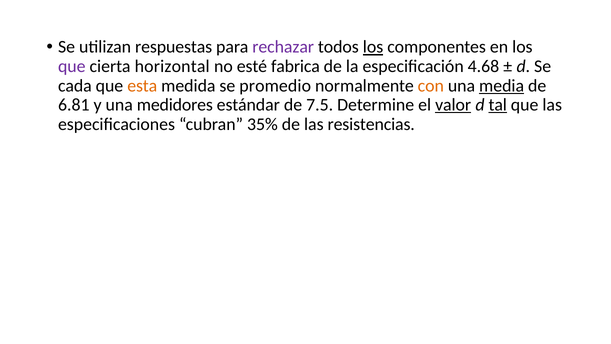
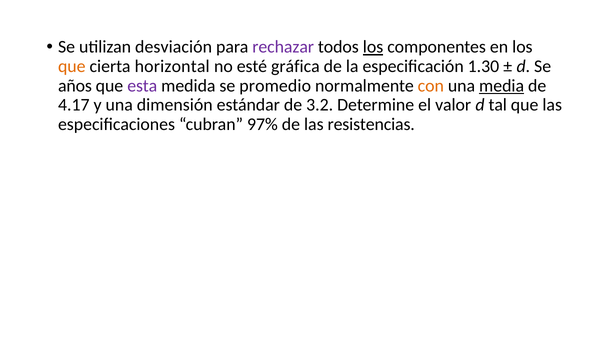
respuestas: respuestas -> desviación (174, 47)
que colour: purple -> orange (72, 66)
fabrica: fabrica -> gráfica (295, 66)
4.68: 4.68 -> 1.30 (483, 66)
cada: cada -> años (75, 86)
esta colour: orange -> purple (142, 86)
6.81: 6.81 -> 4.17 (74, 105)
medidores: medidores -> dimensión (175, 105)
7.5: 7.5 -> 3.2 (320, 105)
valor underline: present -> none (453, 105)
tal underline: present -> none (498, 105)
35%: 35% -> 97% (262, 124)
